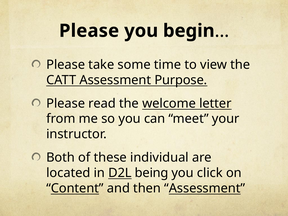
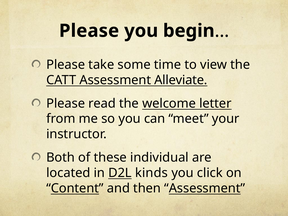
Purpose: Purpose -> Alleviate (181, 80)
being: being -> kinds (151, 173)
